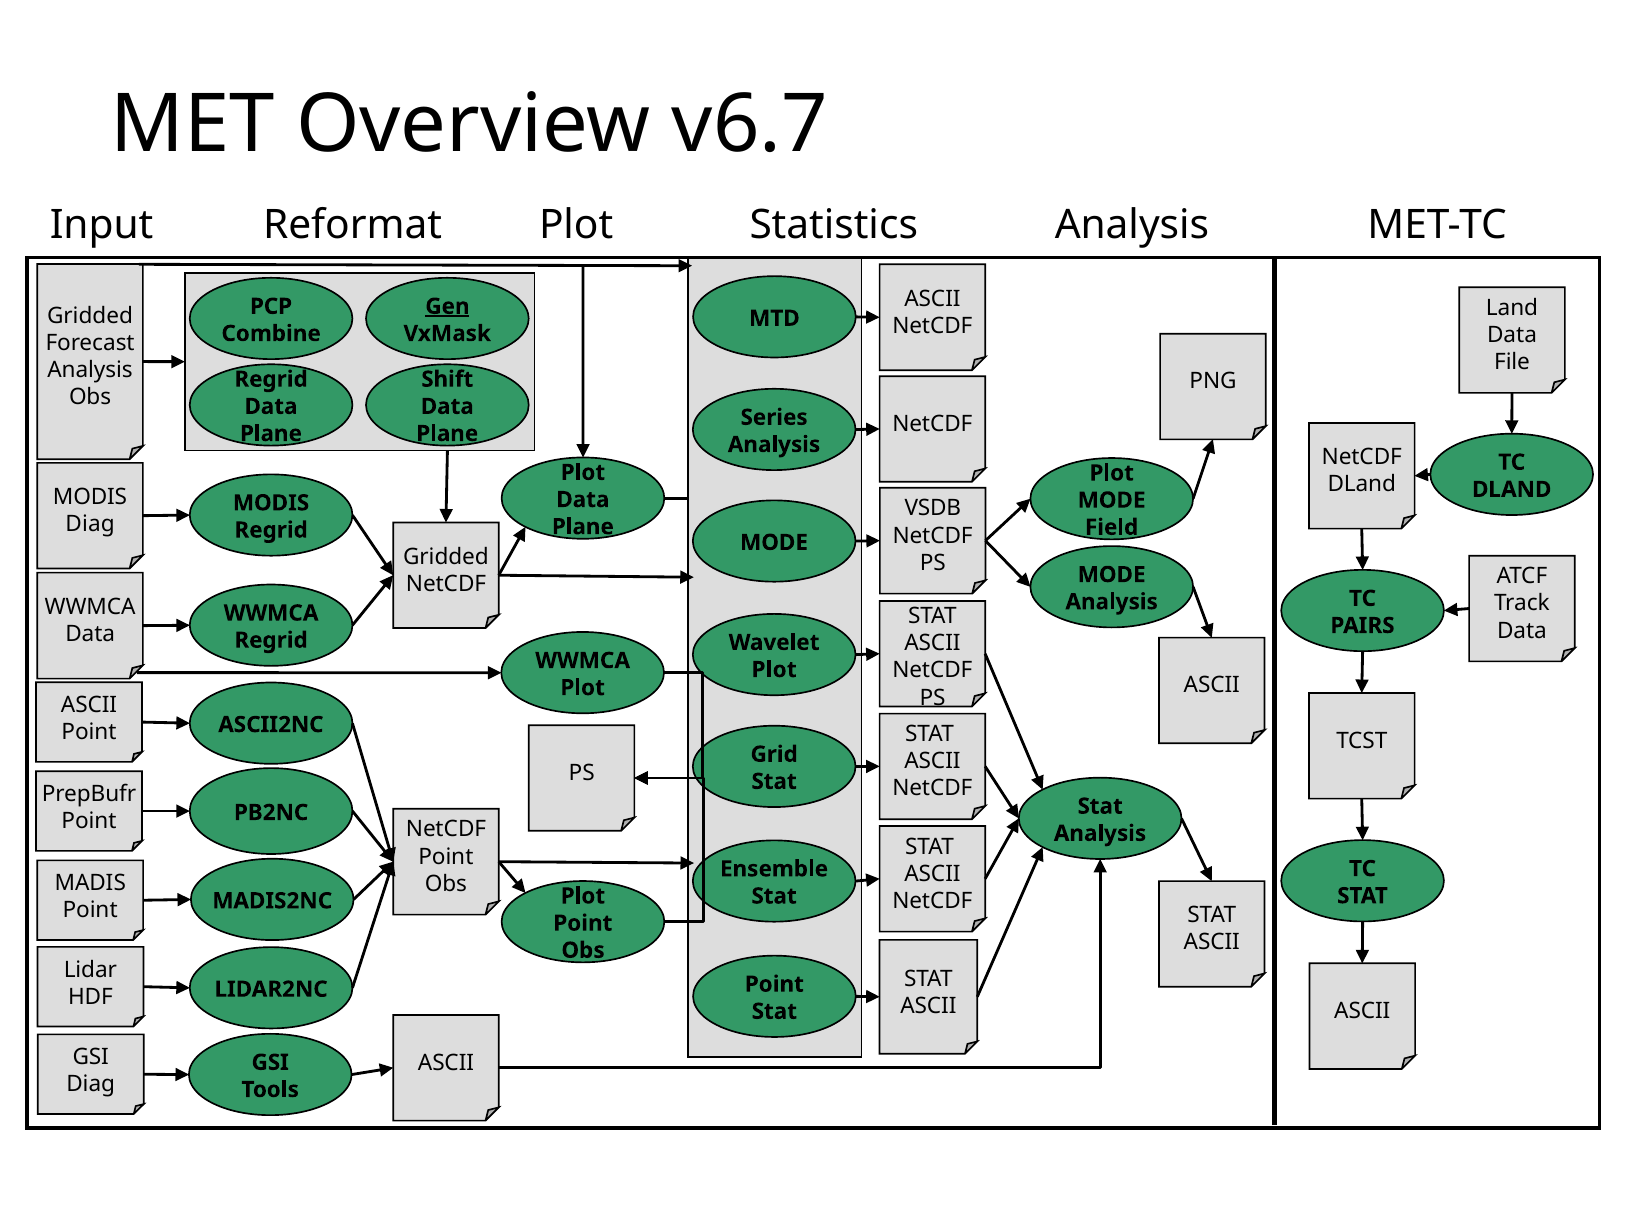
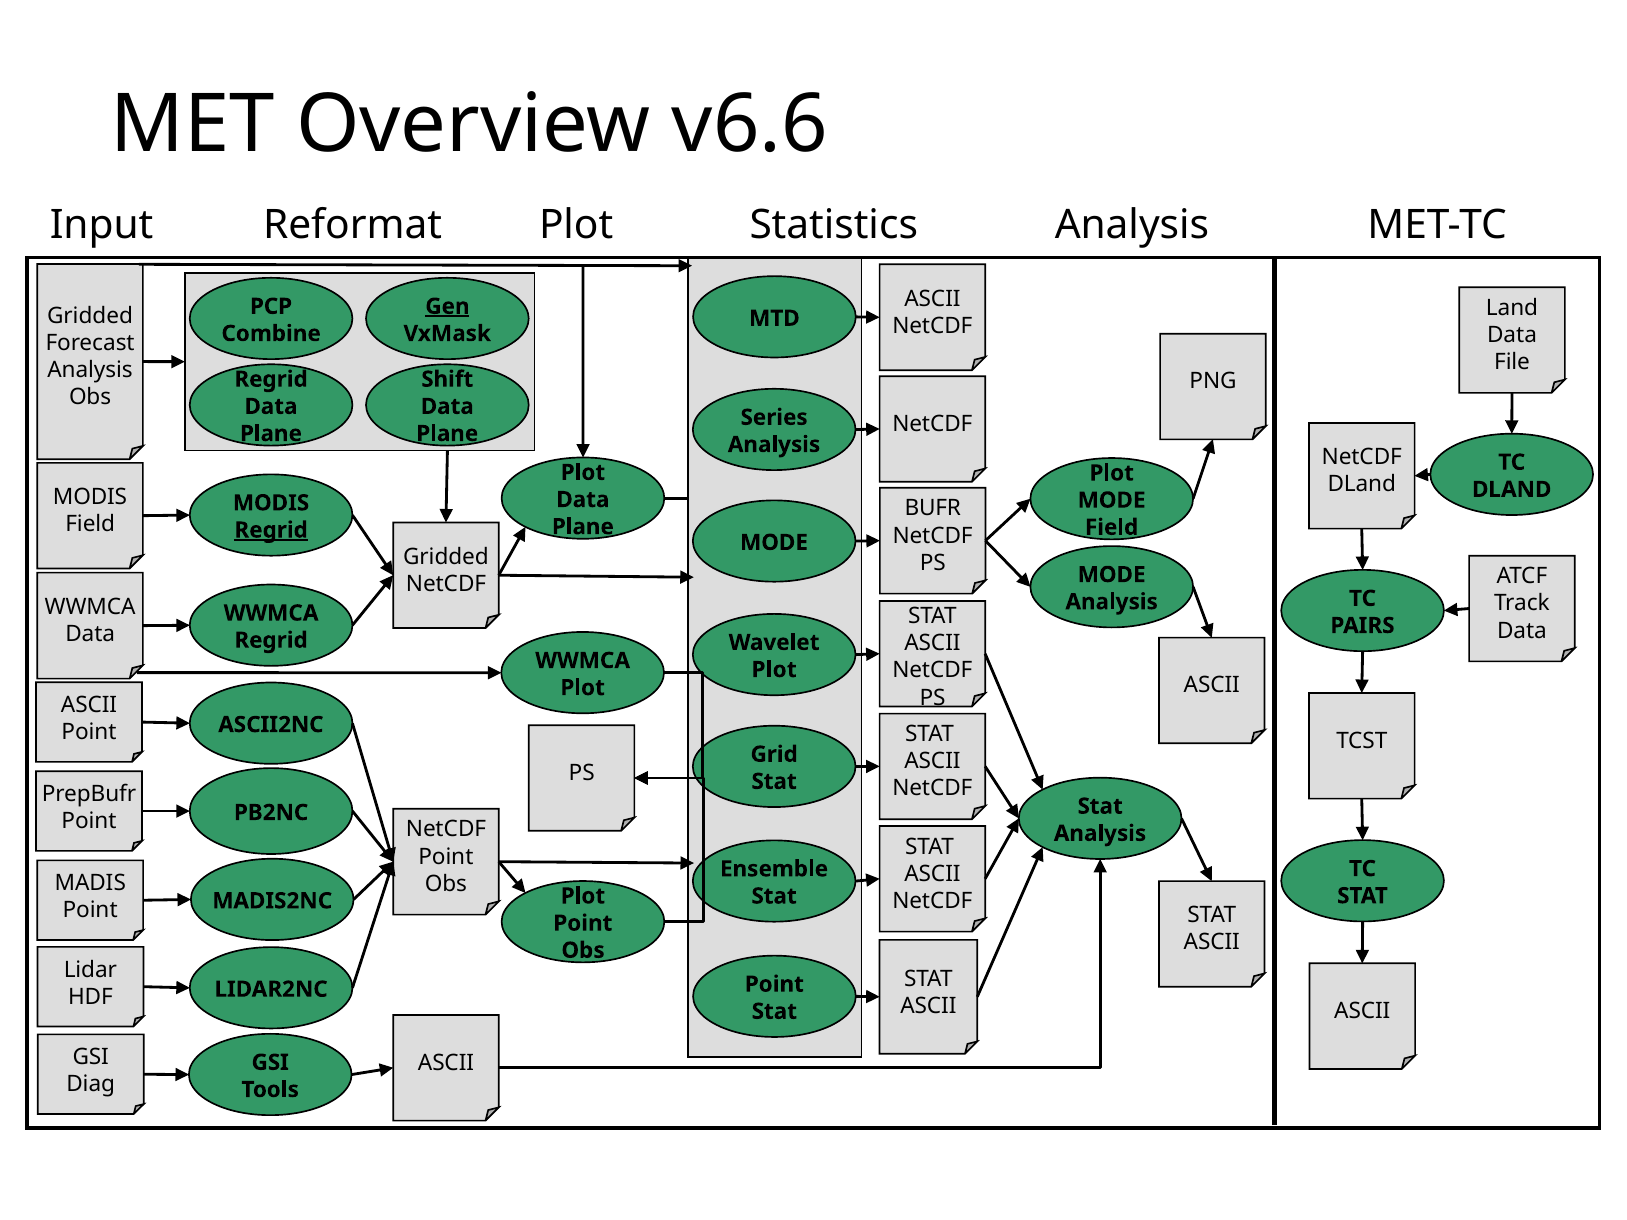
v6.7: v6.7 -> v6.6 (750, 124)
VSDB: VSDB -> BUFR (933, 509)
Diag: Diag -> Field (90, 524)
Regrid underline: none -> present (271, 530)
